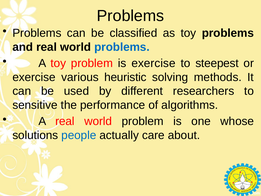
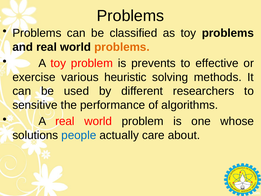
problems colour: blue -> orange (122, 47)
is exercise: exercise -> prevents (154, 63)
steepest: steepest -> effective (217, 63)
